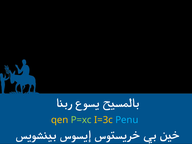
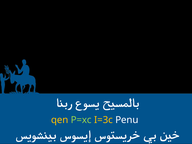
Penu colour: light blue -> white (127, 120)
